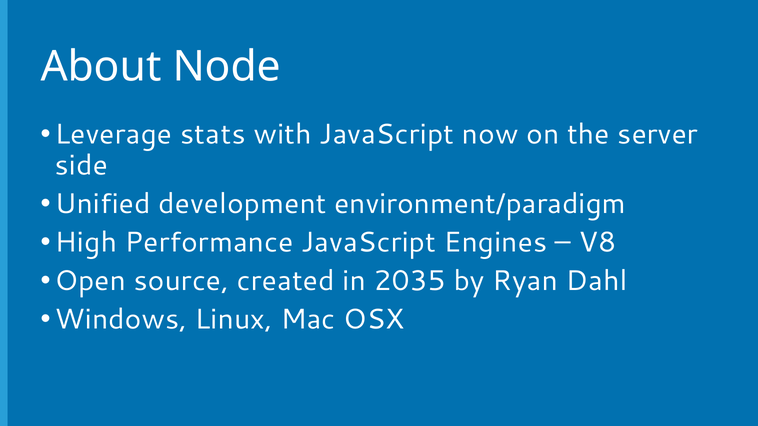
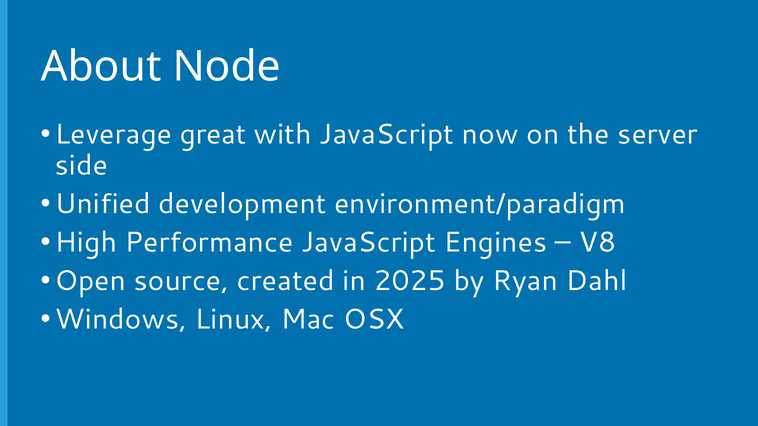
stats: stats -> great (213, 135)
2035: 2035 -> 2025 (410, 281)
